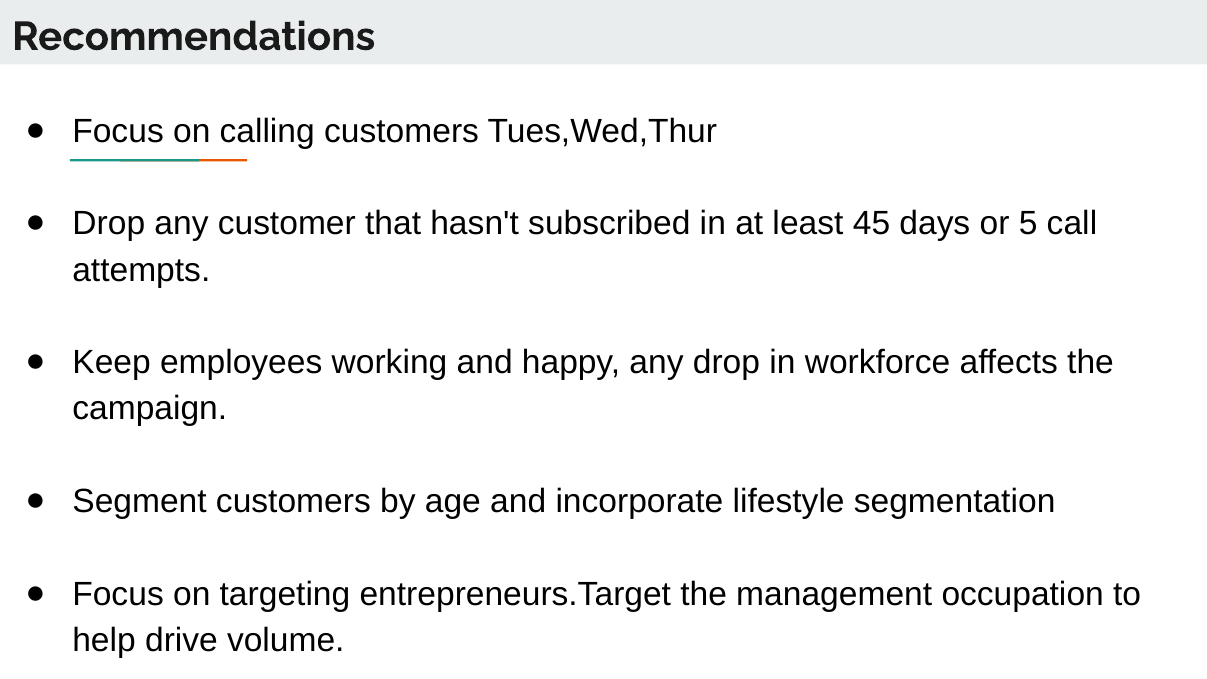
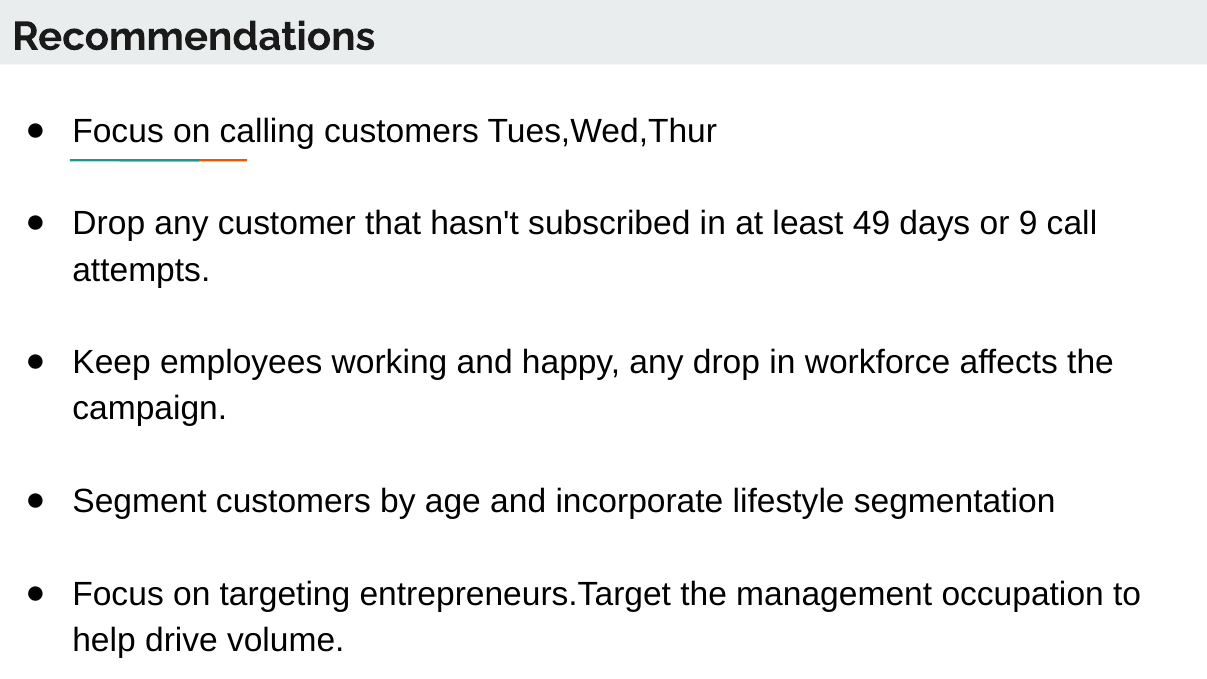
45: 45 -> 49 (872, 224)
5: 5 -> 9 (1028, 224)
